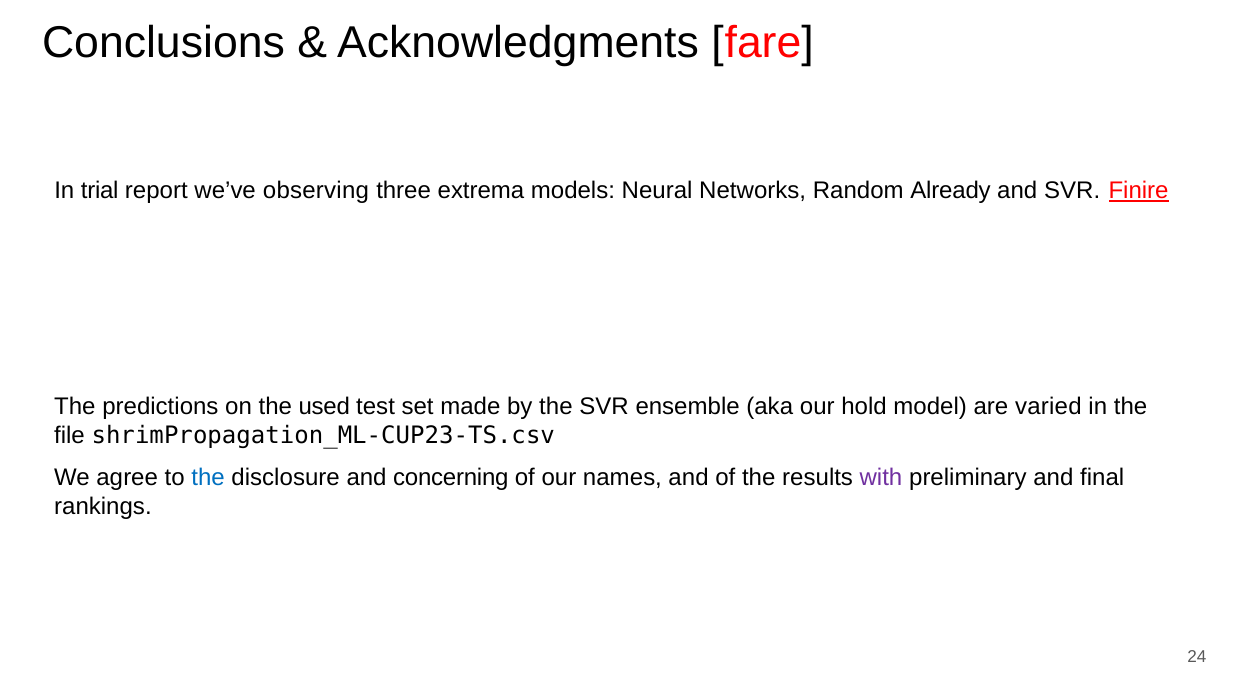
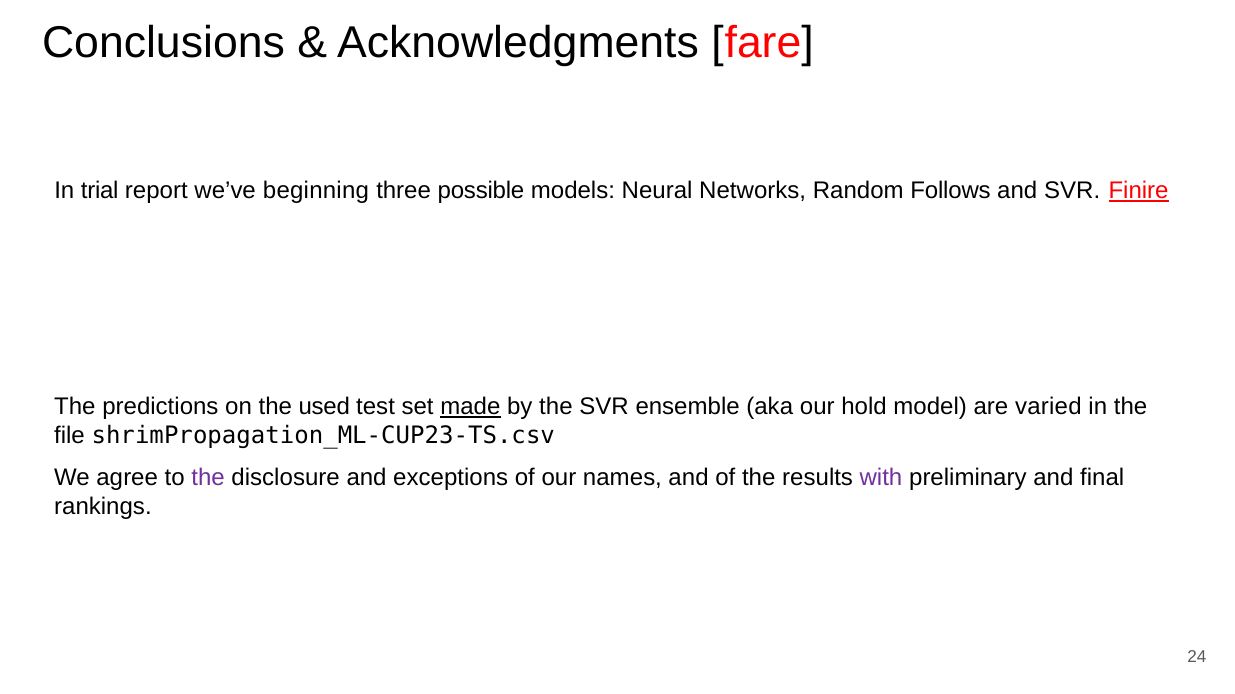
observing: observing -> beginning (316, 191)
extrema: extrema -> possible (481, 191)
Already: Already -> Follows (951, 191)
made underline: none -> present (470, 407)
the colour: blue -> purple (208, 478)
concerning: concerning -> exceptions (451, 478)
